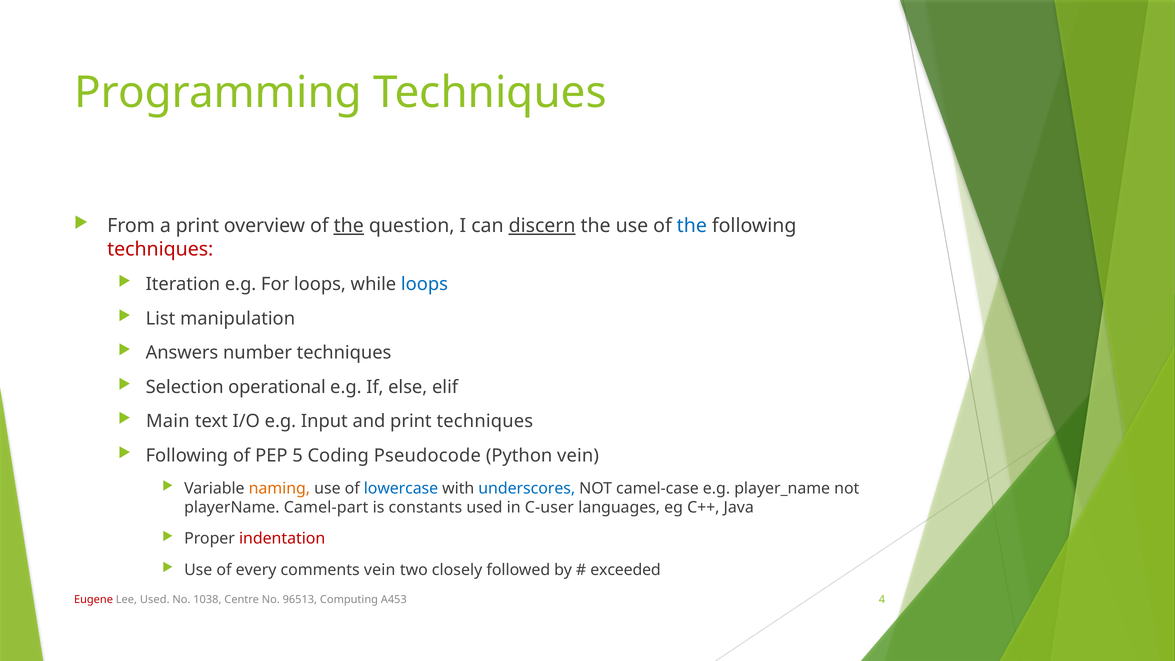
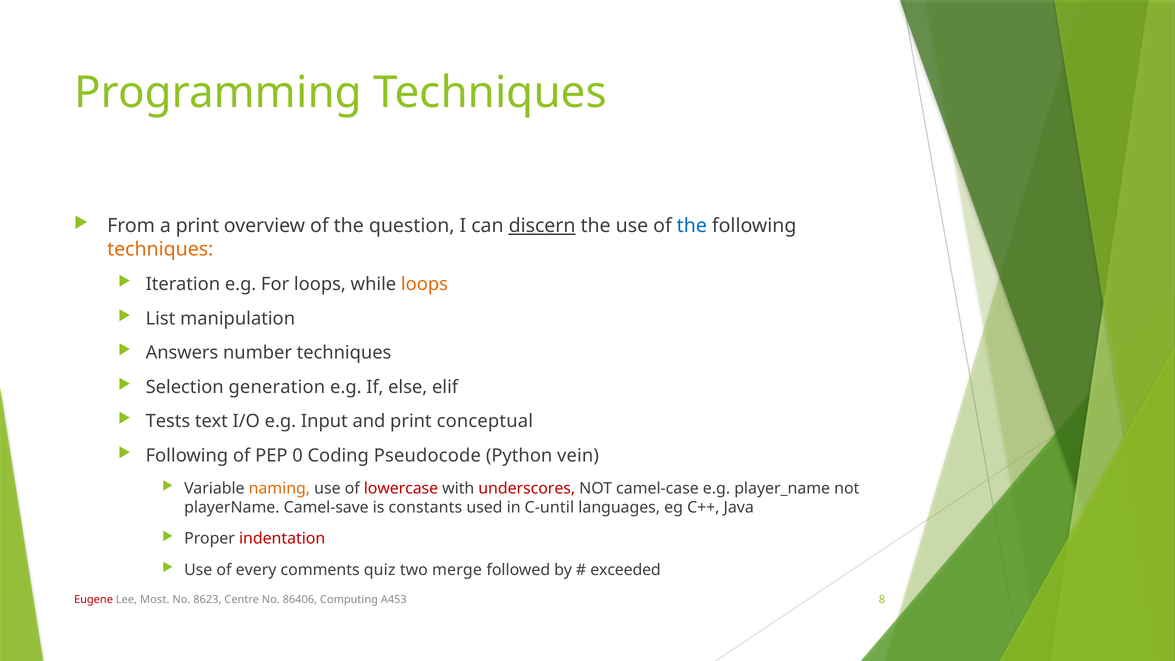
the underline: present -> none (349, 226)
techniques colour: red -> orange (160, 249)
loops colour: blue -> orange (424, 284)
operational: operational -> generation (277, 387)
Main: Main -> Tests (168, 421)
print techniques: techniques -> conceptual (485, 421)
5: 5 -> 0 (298, 456)
lowercase colour: blue -> red (401, 488)
underscores colour: blue -> red (527, 488)
Camel-part: Camel-part -> Camel-save (326, 507)
C-user: C-user -> C-until (549, 507)
comments vein: vein -> quiz (380, 570)
closely: closely -> merge (457, 570)
Lee Used: Used -> Most (155, 600)
1038: 1038 -> 8623 (207, 600)
96513: 96513 -> 86406 (300, 600)
4: 4 -> 8 (882, 600)
